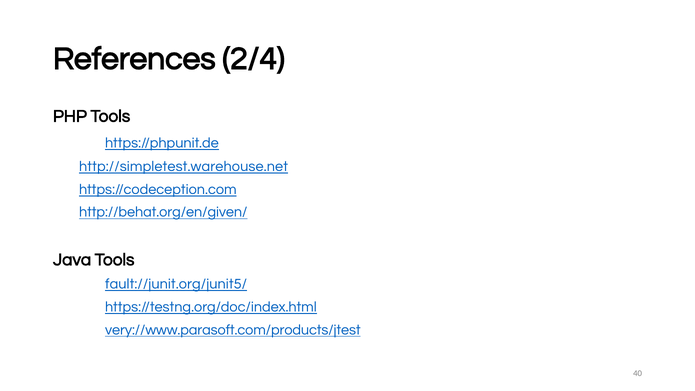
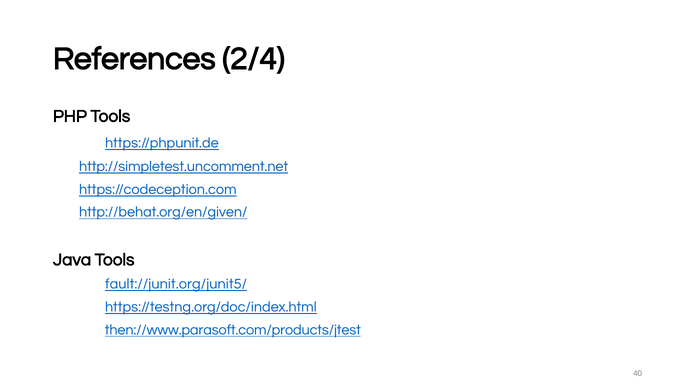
http://simpletest.warehouse.net: http://simpletest.warehouse.net -> http://simpletest.uncomment.net (184, 166)
very://www.parasoft.com/products/jtest: very://www.parasoft.com/products/jtest -> then://www.parasoft.com/products/jtest (233, 330)
